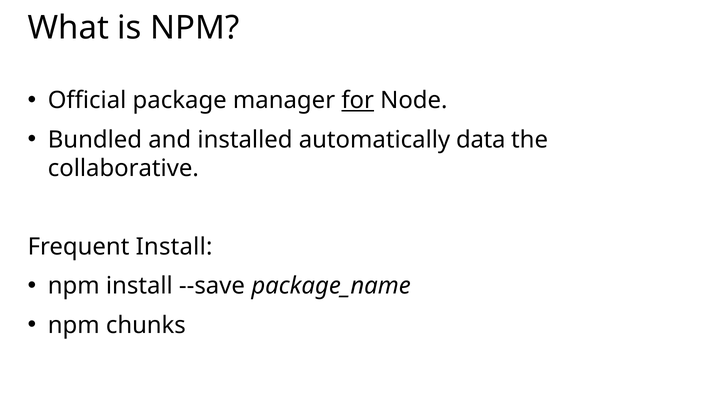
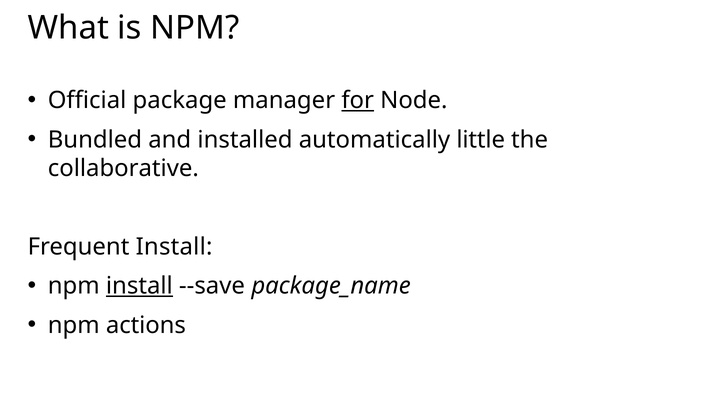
data: data -> little (481, 140)
install underline: none -> present (139, 286)
chunks: chunks -> actions (146, 325)
